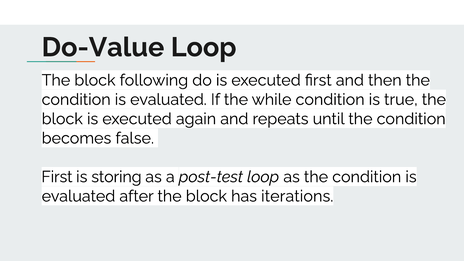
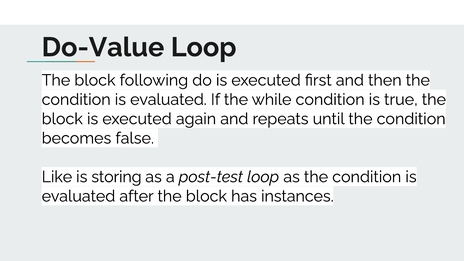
First: First -> Like (57, 177)
iterations: iterations -> instances (297, 196)
